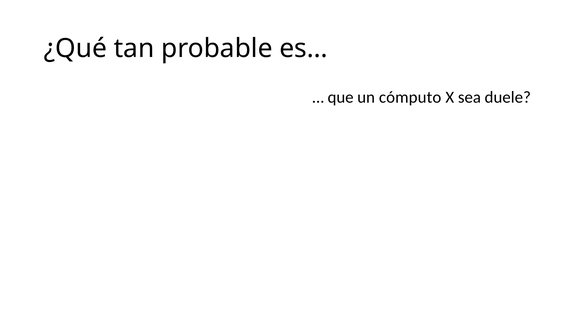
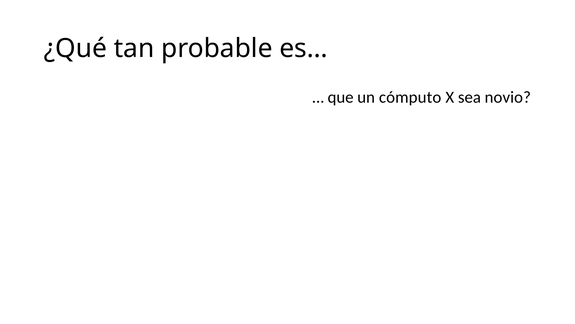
duele: duele -> novio (508, 97)
